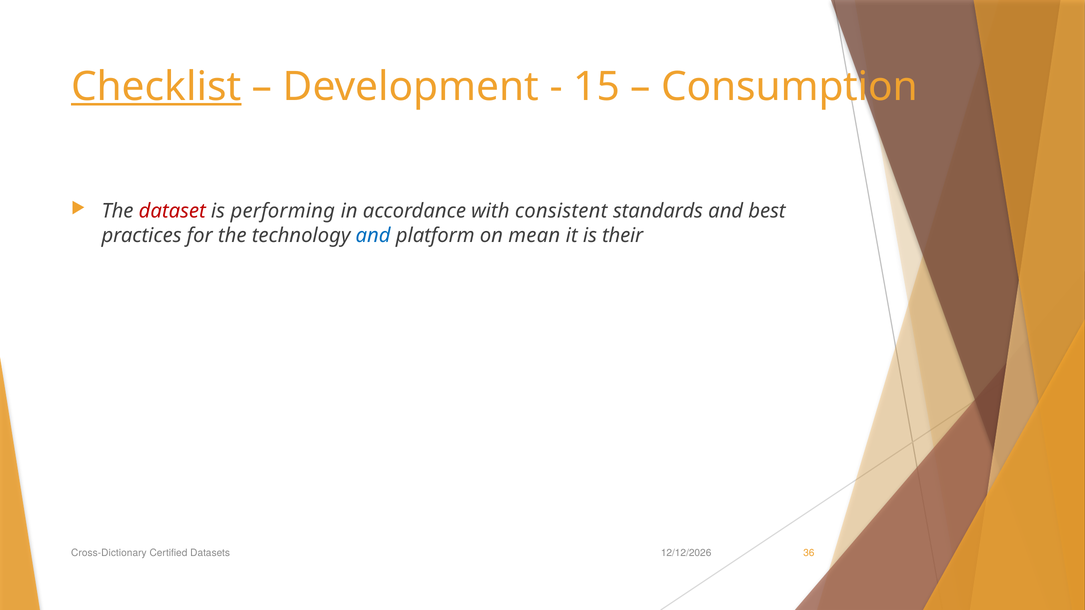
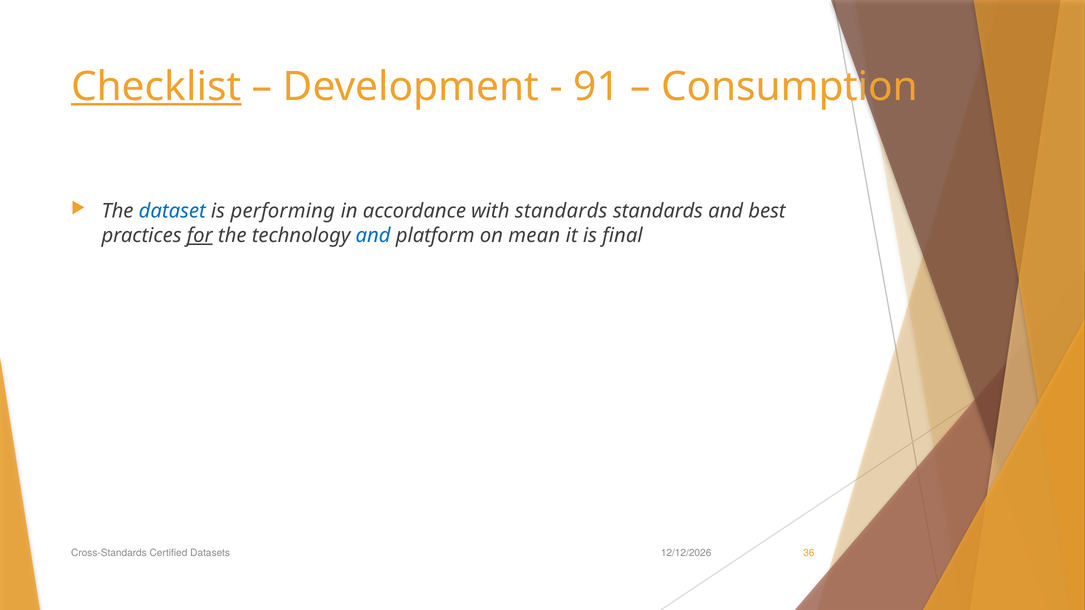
15: 15 -> 91 (597, 87)
dataset colour: red -> blue (172, 211)
with consistent: consistent -> standards (561, 211)
for underline: none -> present (200, 236)
their: their -> final (622, 236)
Cross-Dictionary: Cross-Dictionary -> Cross-Standards (109, 553)
